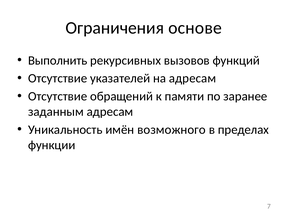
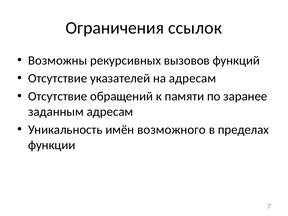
основе: основе -> ссылок (195, 28)
Выполнить: Выполнить -> Возможны (58, 60)
